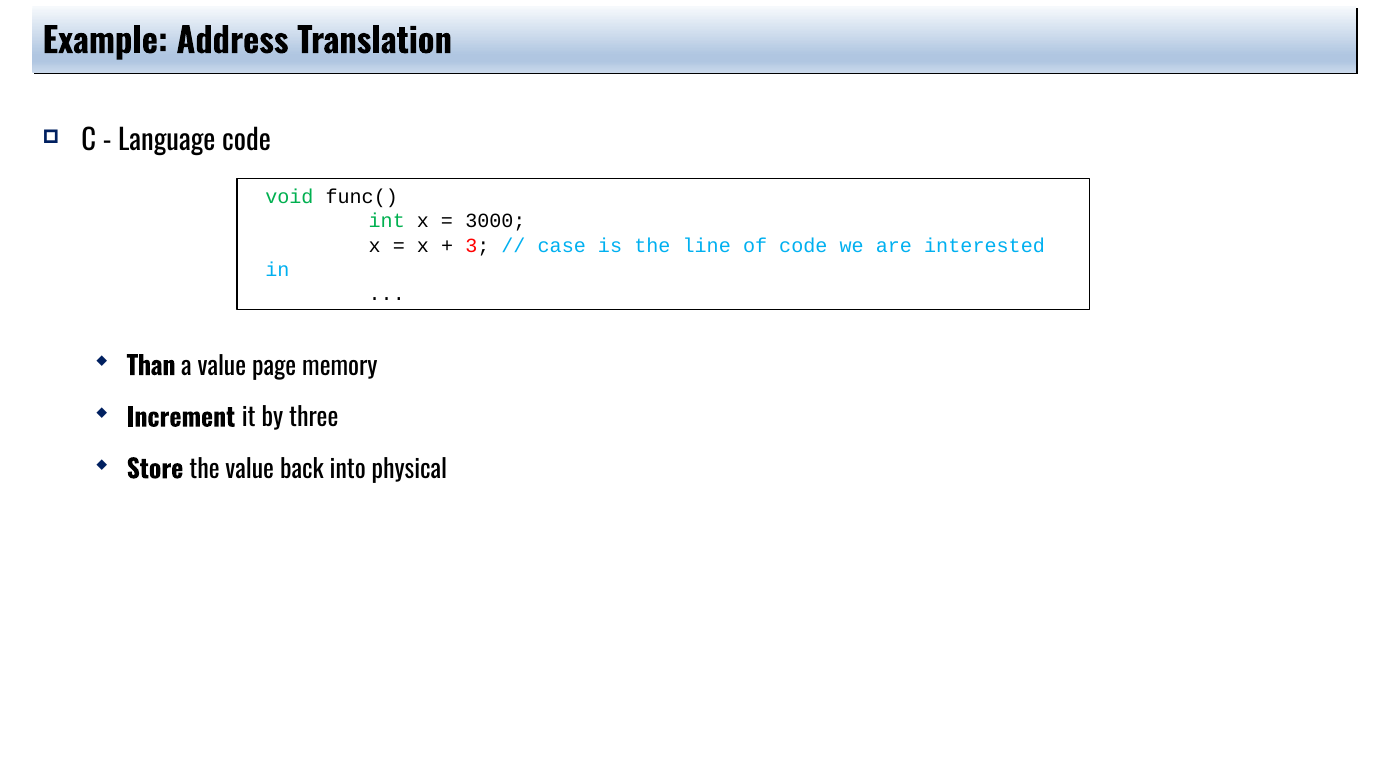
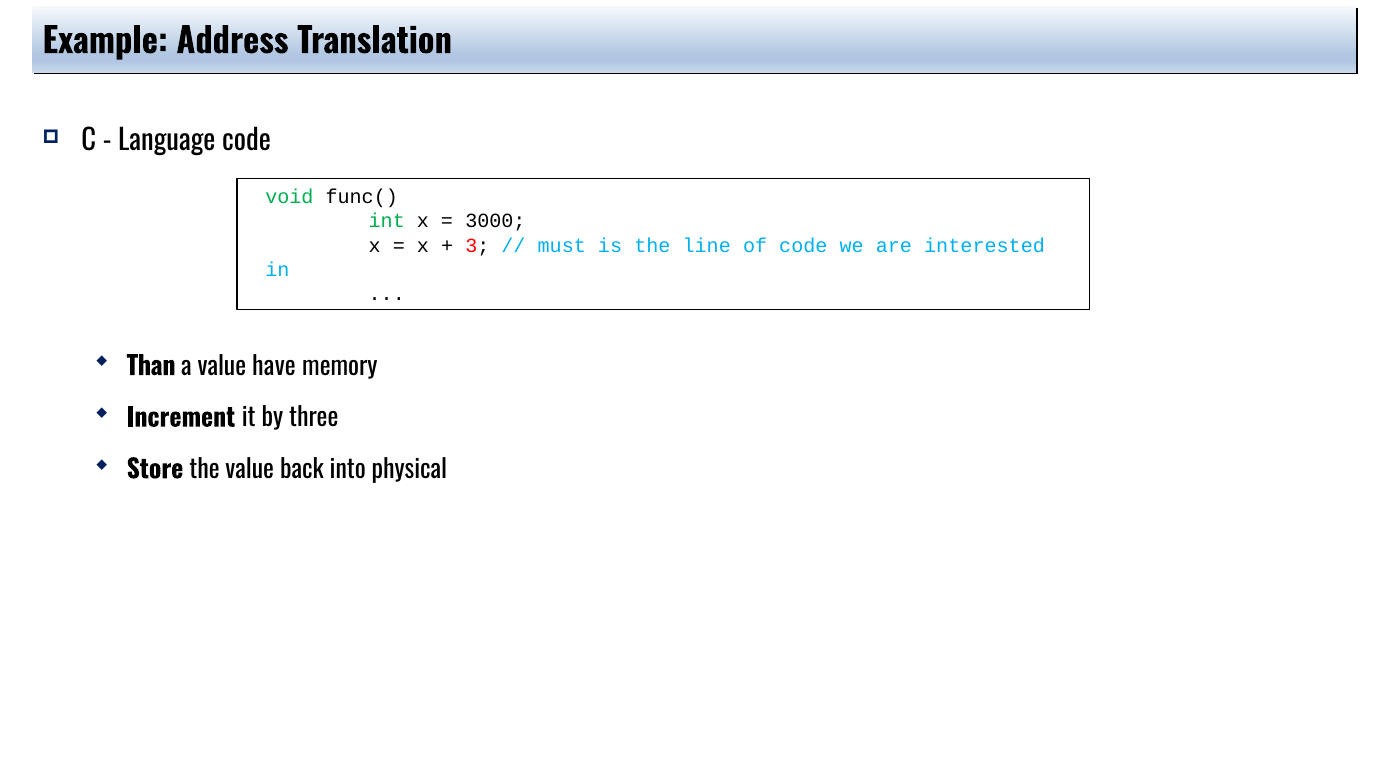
case: case -> must (562, 245)
page: page -> have (274, 367)
